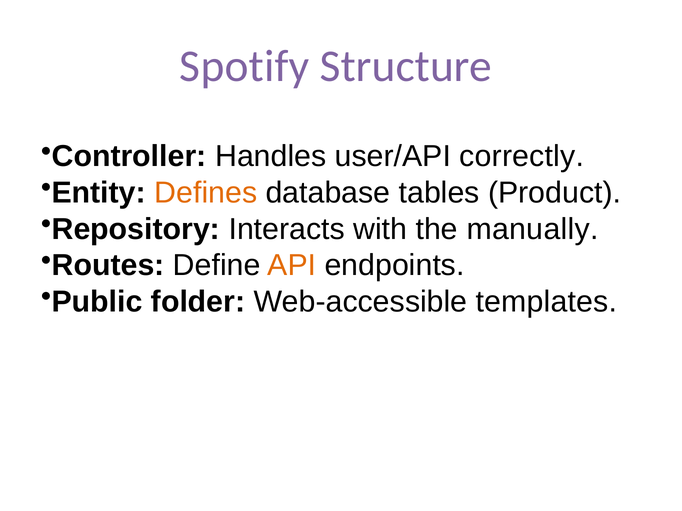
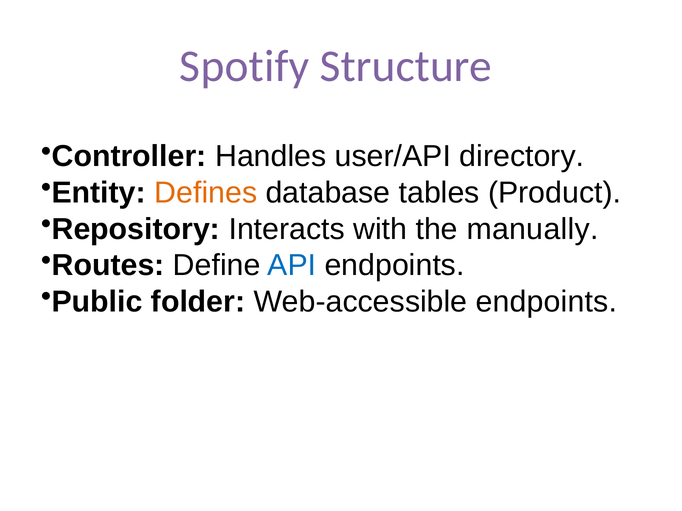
correctly: correctly -> directory (522, 157)
API colour: orange -> blue (292, 266)
Web-accessible templates: templates -> endpoints (546, 302)
